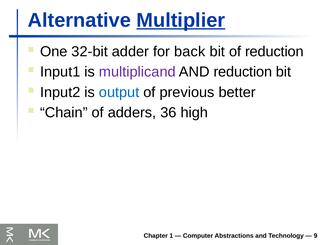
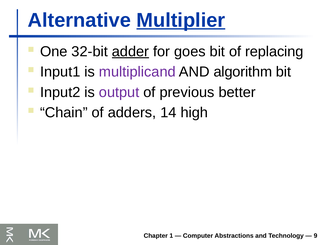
adder underline: none -> present (130, 52)
back: back -> goes (190, 52)
of reduction: reduction -> replacing (274, 52)
AND reduction: reduction -> algorithm (243, 72)
output colour: blue -> purple (119, 92)
36: 36 -> 14 (168, 113)
